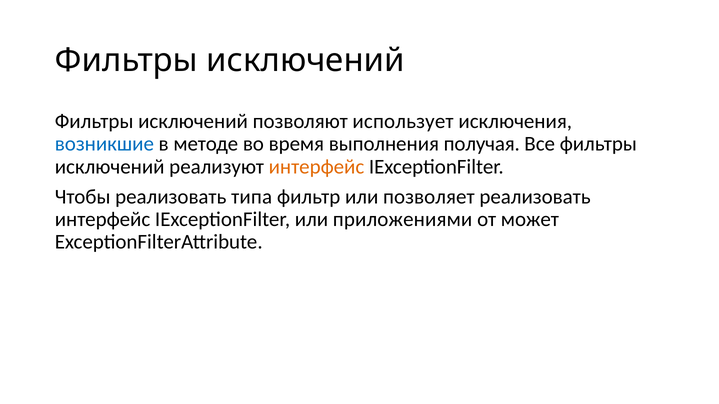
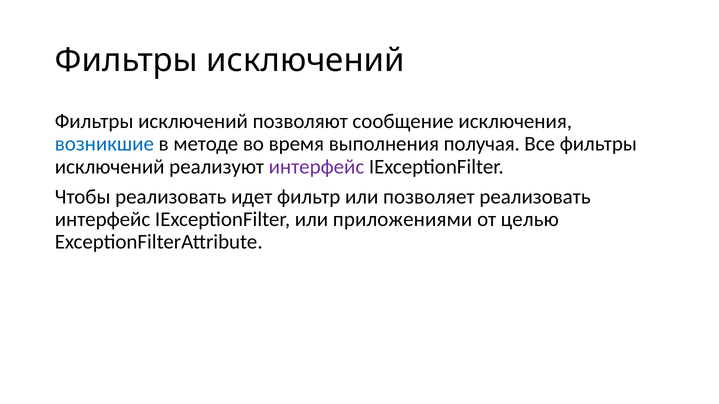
использует: использует -> сообщение (403, 122)
интерфейс colour: orange -> purple (316, 167)
типа: типа -> идет (252, 197)
может: может -> целью (530, 220)
